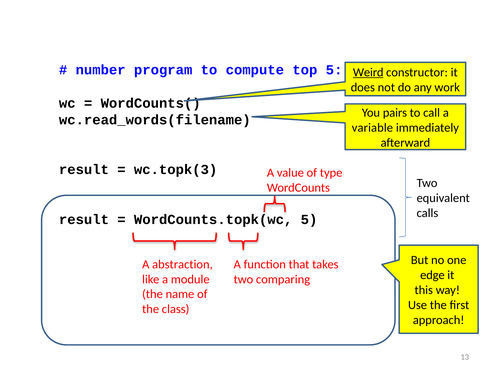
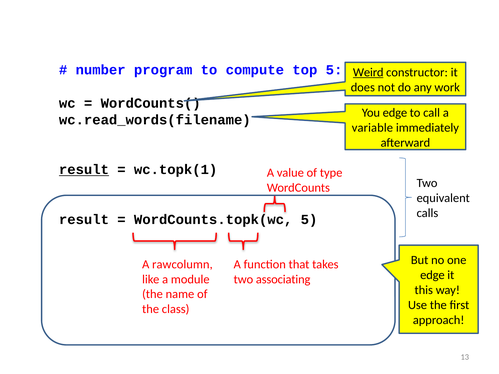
You pairs: pairs -> edge (395, 113)
result underline: none -> present (84, 170)
wc.topk(3: wc.topk(3 -> wc.topk(1 (176, 170)
abstraction: abstraction -> rawcolumn (182, 264)
comparing: comparing -> associating (283, 279)
